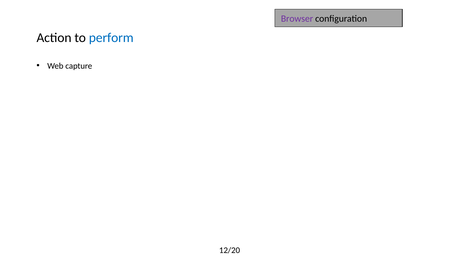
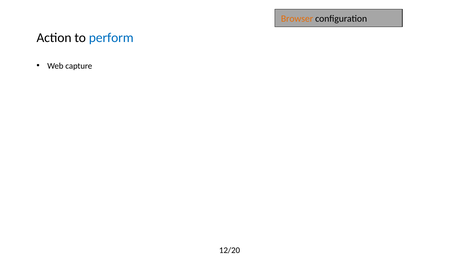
Browser colour: purple -> orange (297, 19)
